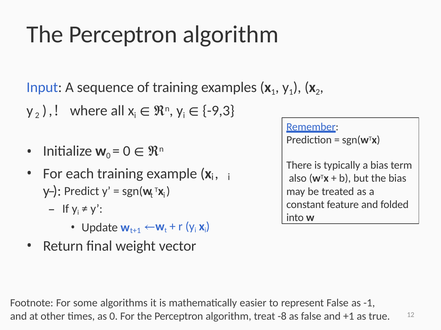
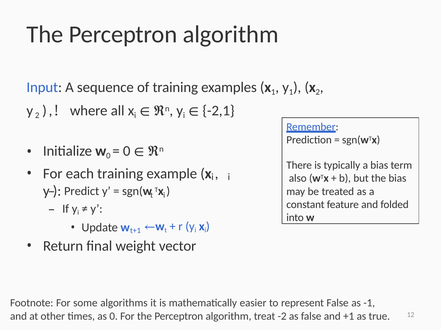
-9,3: -9,3 -> -2,1 (219, 111)
-8: -8 -> -2 (282, 317)
